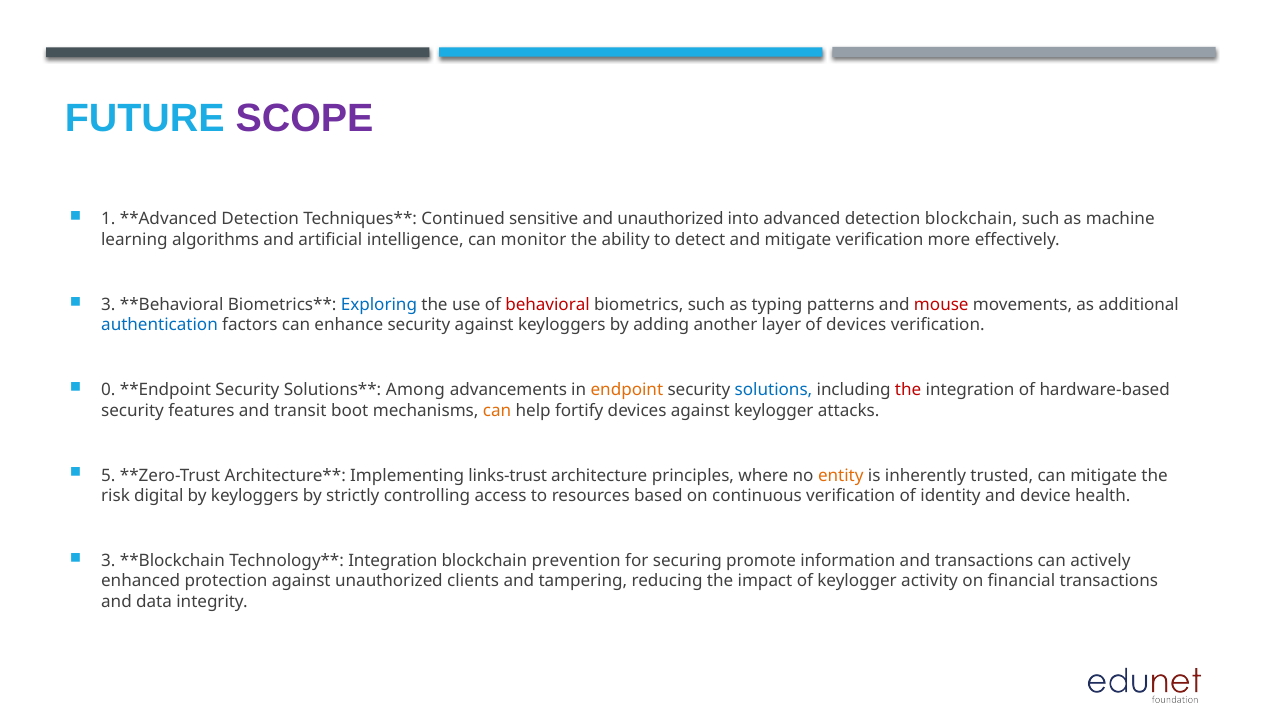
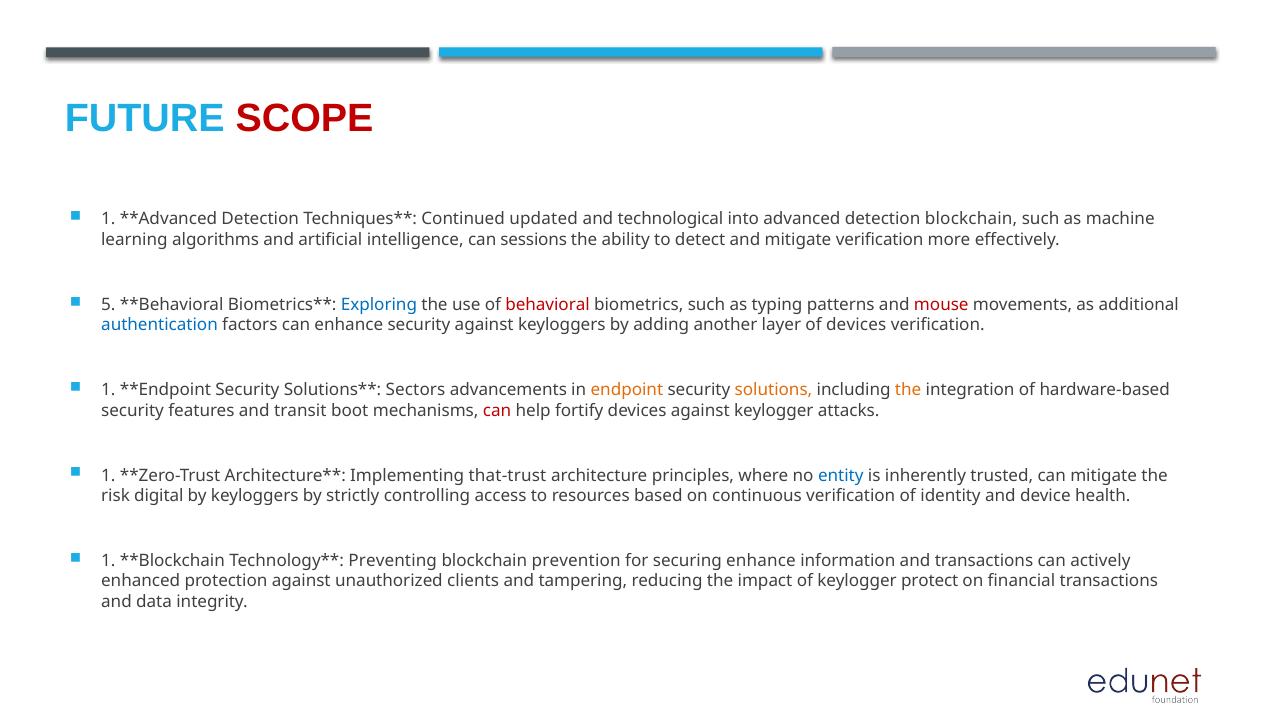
SCOPE colour: purple -> red (305, 119)
sensitive: sensitive -> updated (544, 219)
and unauthorized: unauthorized -> technological (670, 219)
monitor: monitor -> sessions (534, 239)
3: 3 -> 5 (108, 305)
0: 0 -> 1 (108, 390)
Among: Among -> Sectors (415, 390)
solutions colour: blue -> orange (773, 390)
the colour: red -> orange (908, 390)
can colour: orange -> red (497, 410)
5: 5 -> 1 (108, 475)
links-trust: links-trust -> that-trust (507, 475)
entity colour: orange -> blue (841, 475)
3: 3 -> 1 (108, 561)
Integration: Integration -> Preventing (393, 561)
securing promote: promote -> enhance (761, 561)
activity: activity -> protect (930, 581)
